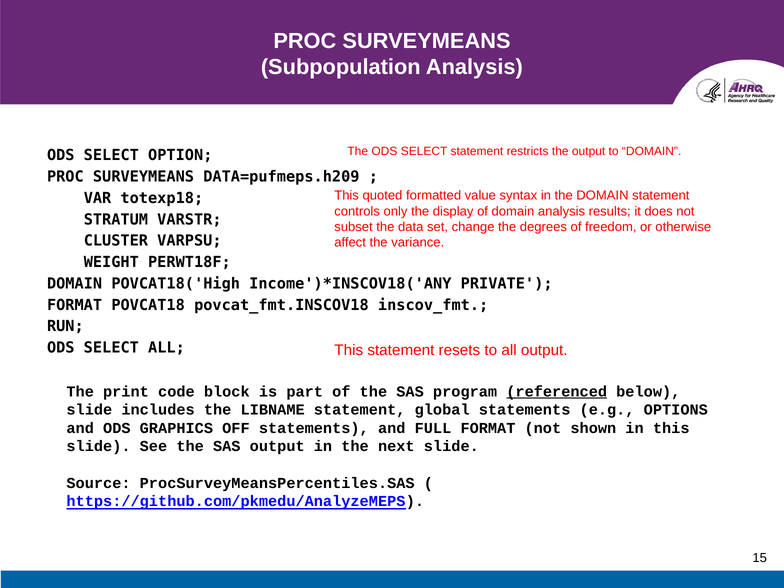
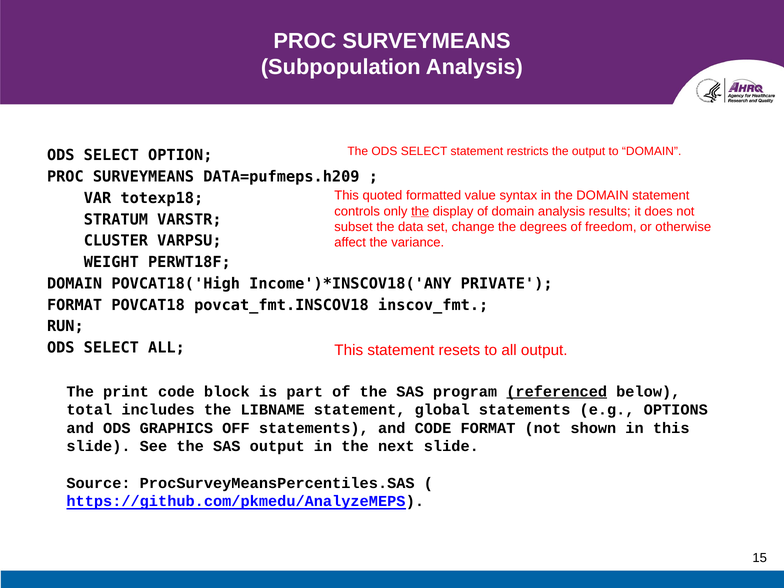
the underline: none -> present (420, 211)
slide: slide -> total (89, 410)
and FULL: FULL -> CODE (433, 428)
